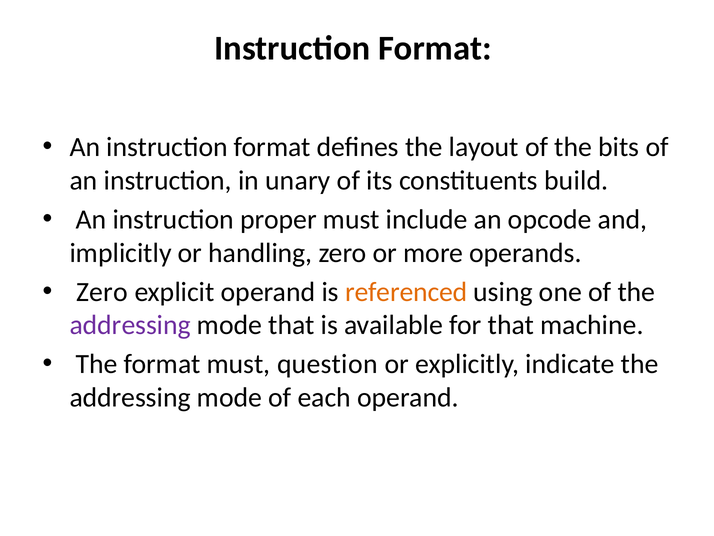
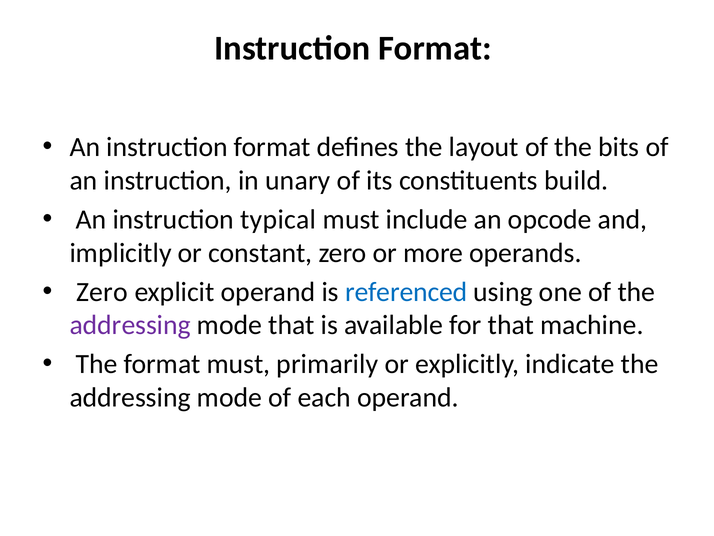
proper: proper -> typical (278, 219)
handling: handling -> constant (260, 253)
referenced colour: orange -> blue (406, 292)
question: question -> primarily (327, 364)
